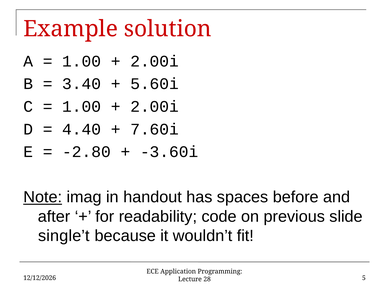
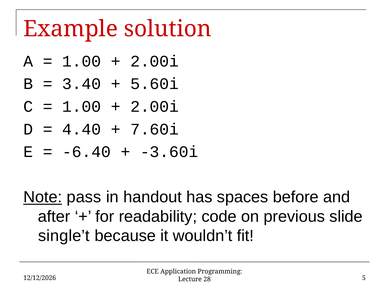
-2.80: -2.80 -> -6.40 (87, 152)
imag: imag -> pass (84, 198)
